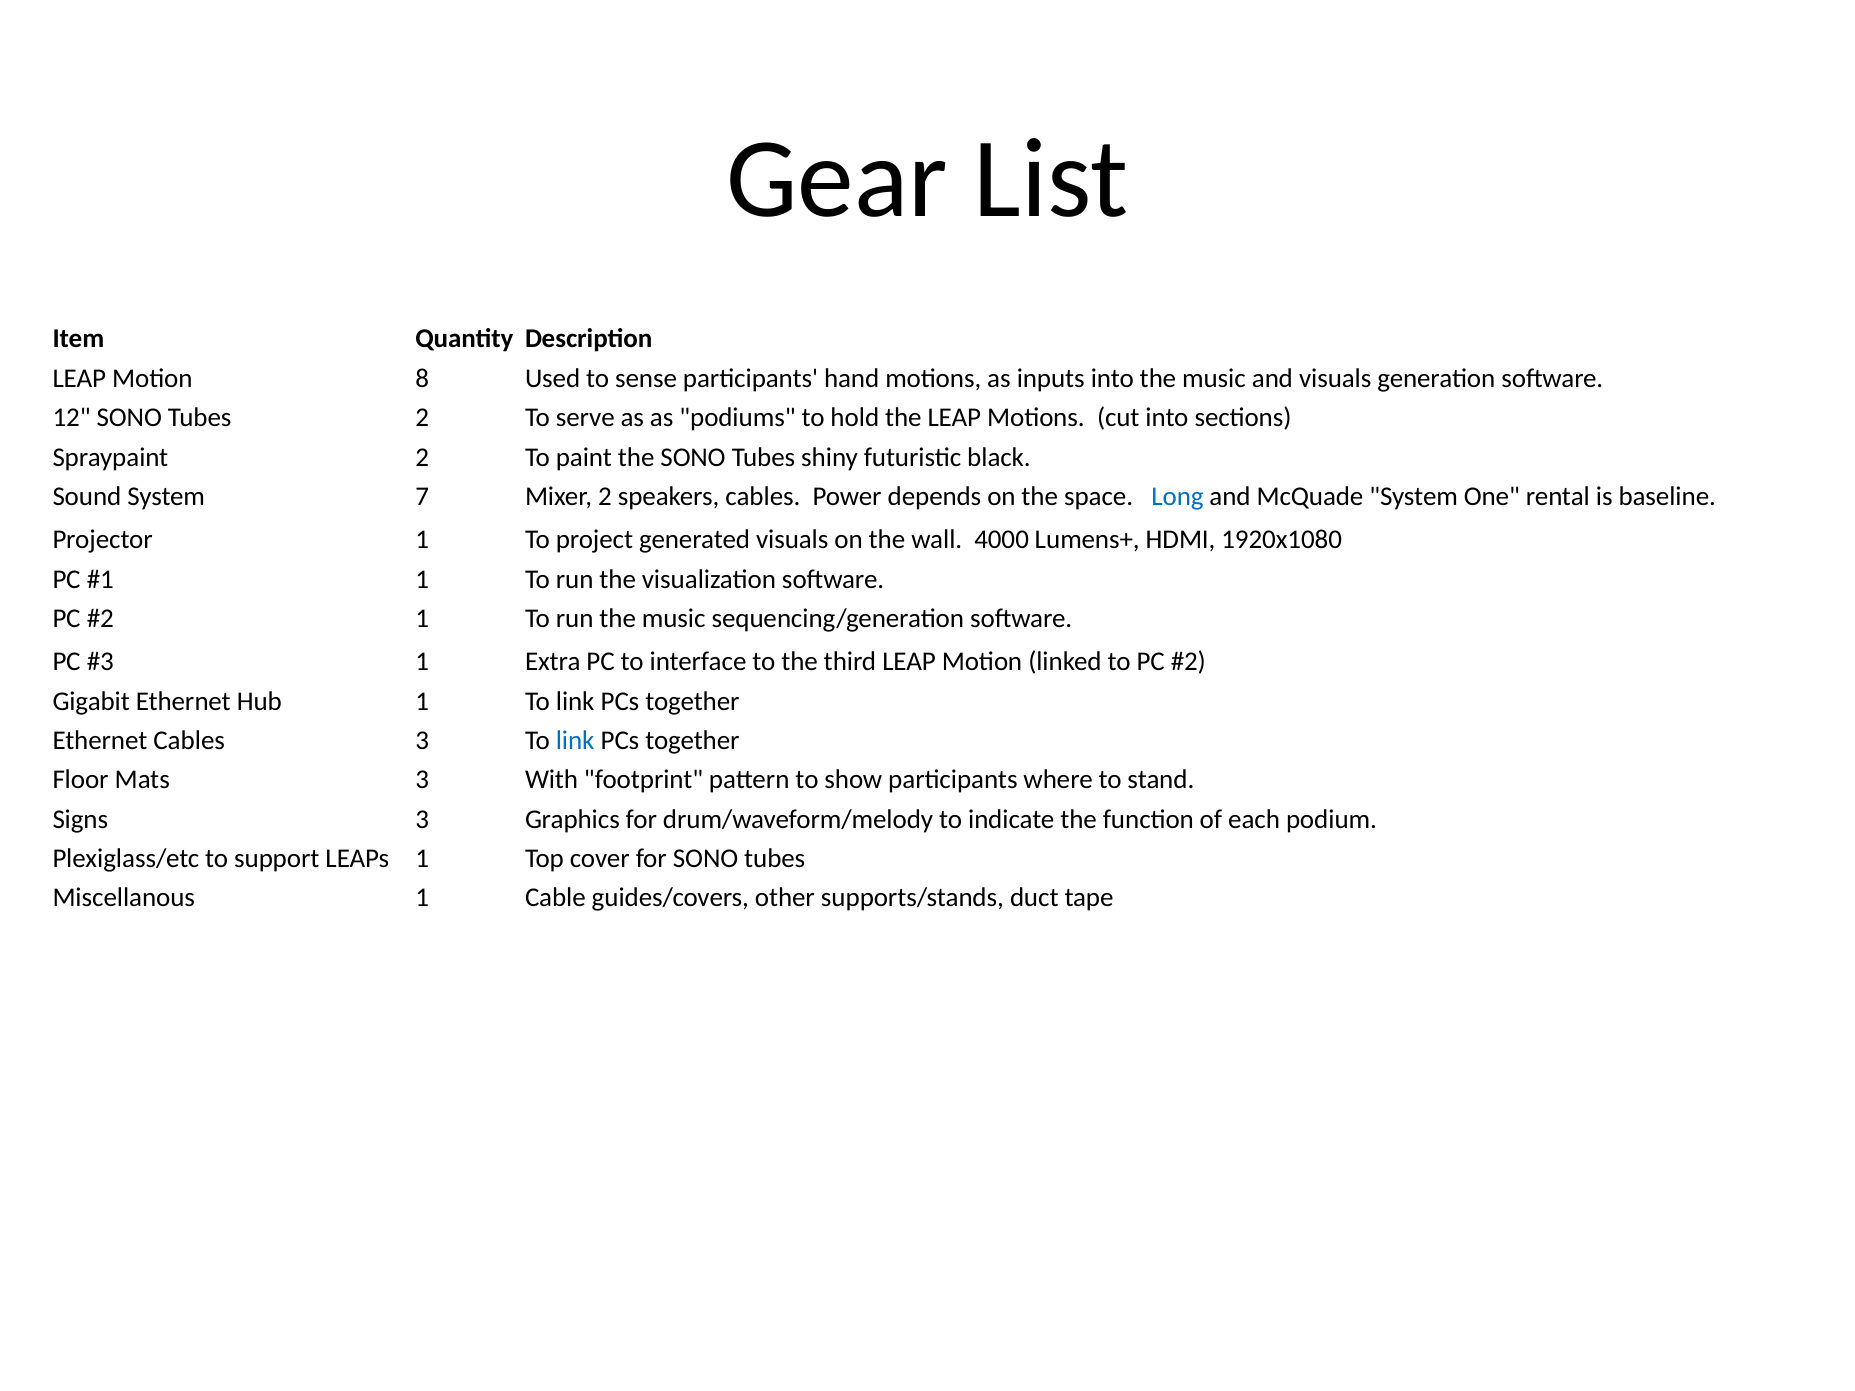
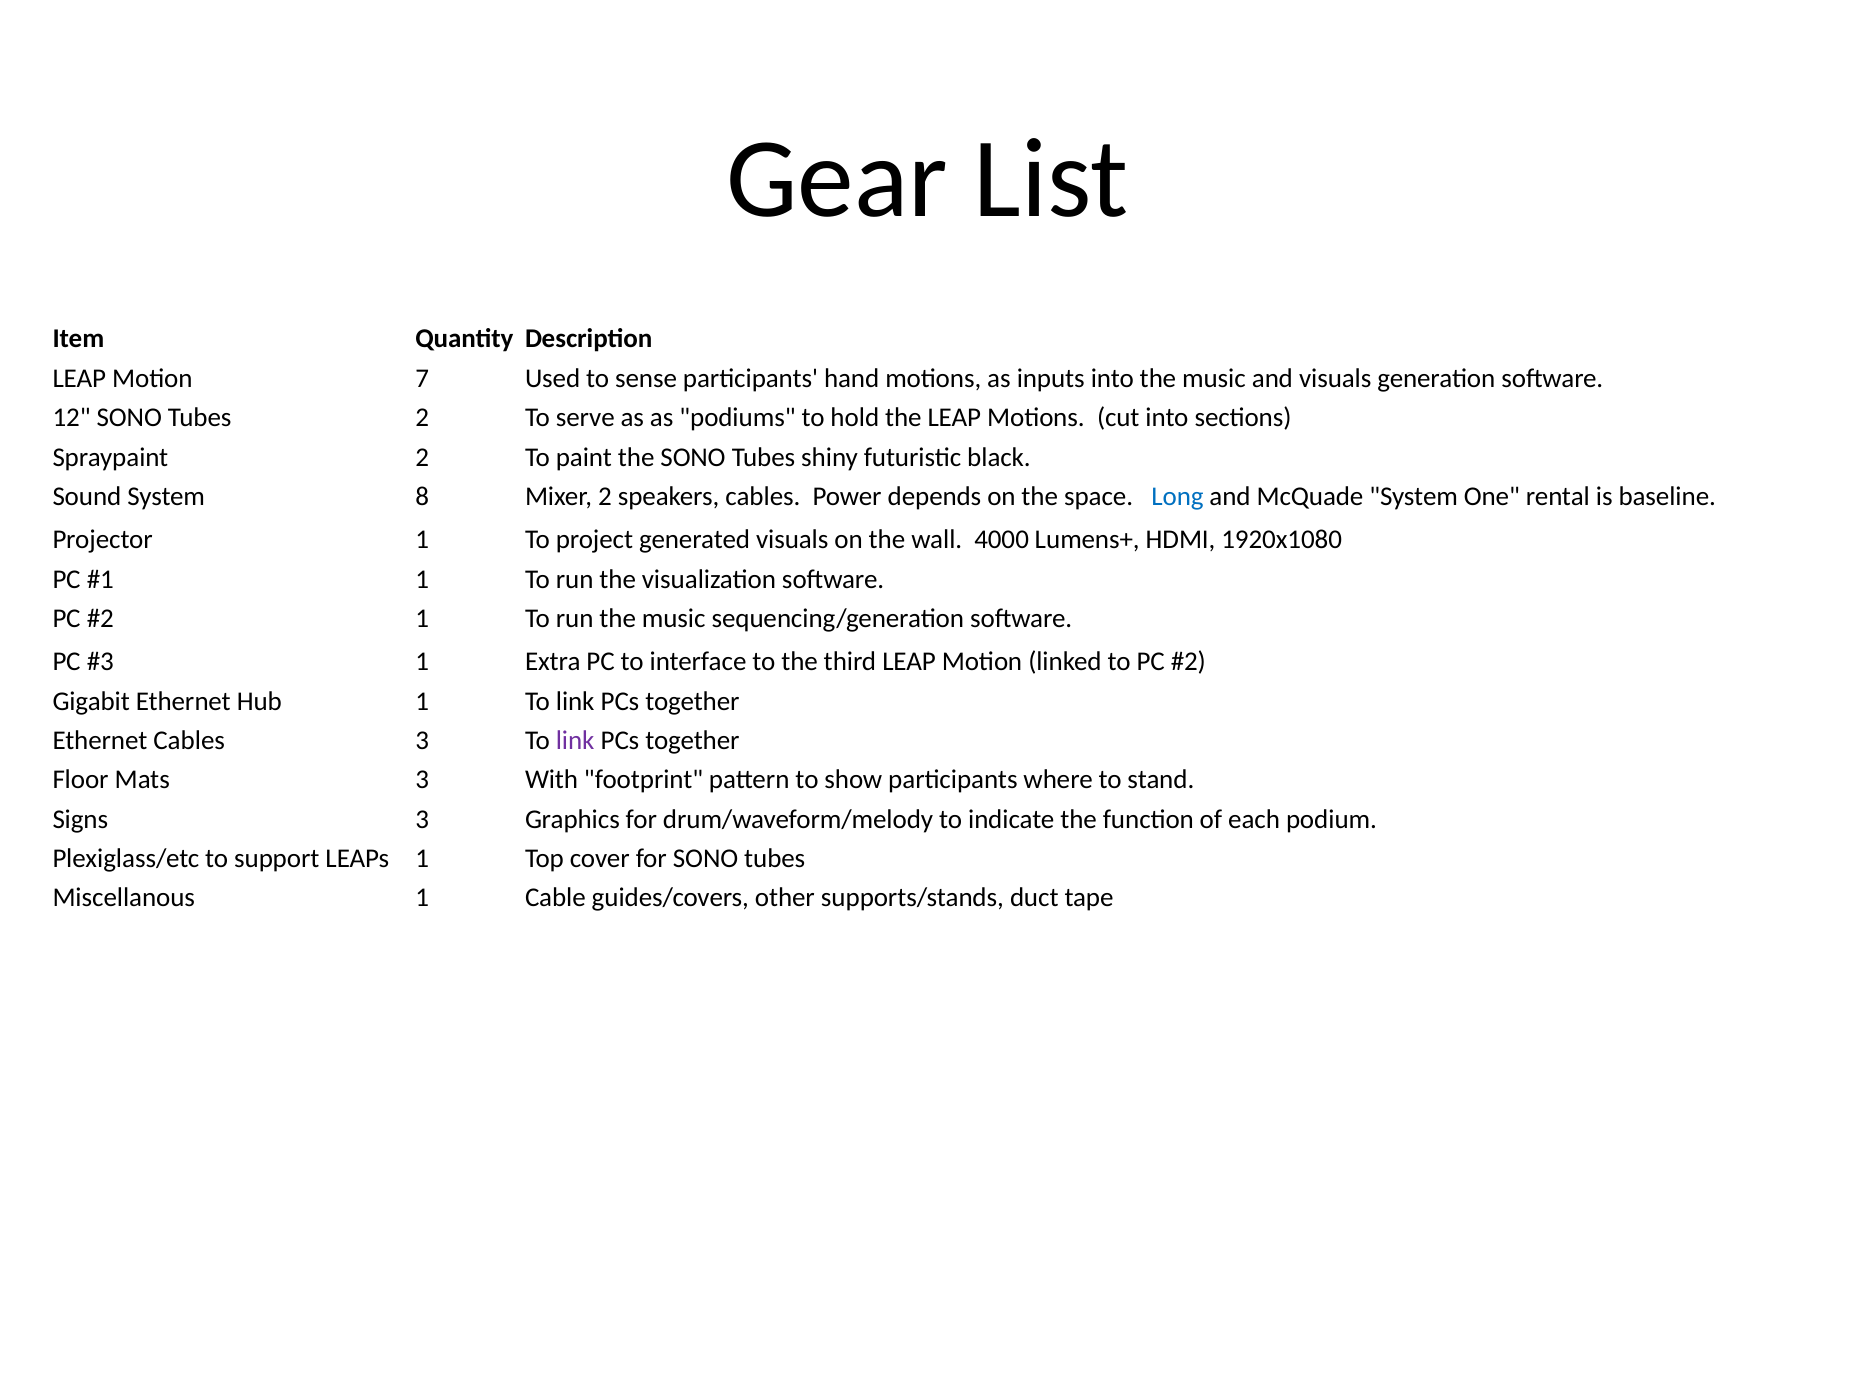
8: 8 -> 7 (422, 378)
7: 7 -> 8 (422, 497)
link colour: blue -> purple (575, 741)
